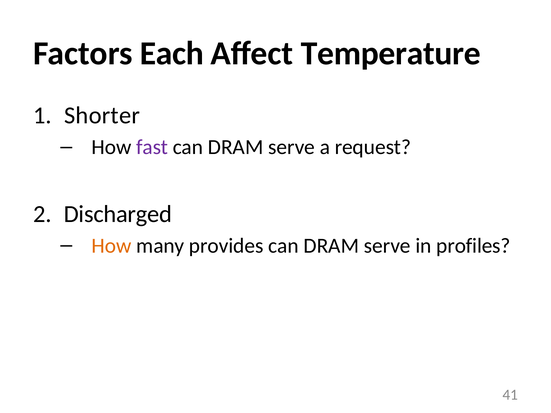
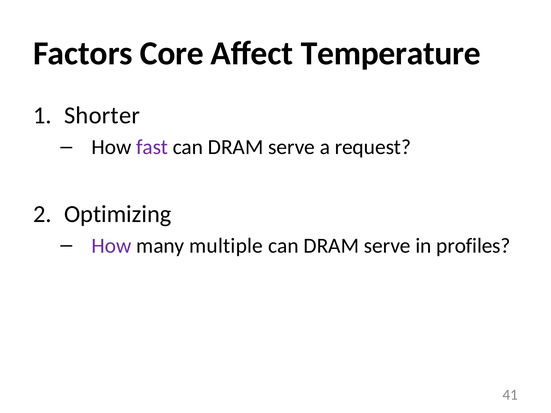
Each: Each -> Core (172, 53)
Discharged: Discharged -> Optimizing (118, 214)
How colour: orange -> purple (112, 246)
provides: provides -> multiple (226, 246)
